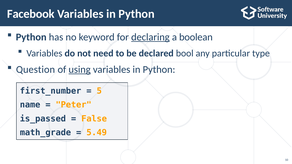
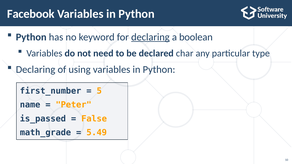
bool: bool -> char (185, 53)
Question: Question -> Declaring (36, 70)
using underline: present -> none (80, 70)
